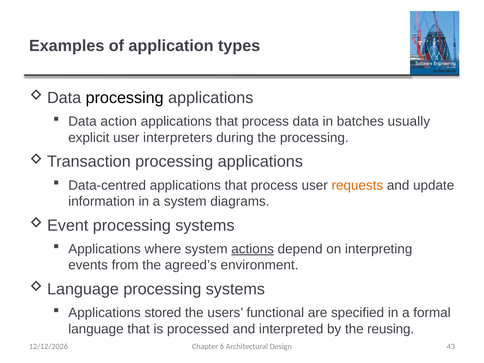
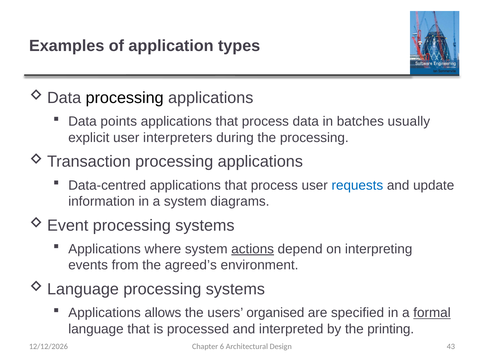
action: action -> points (119, 122)
requests colour: orange -> blue (357, 185)
stored: stored -> allows (163, 313)
functional: functional -> organised (275, 313)
formal underline: none -> present (432, 313)
reusing: reusing -> printing (391, 329)
